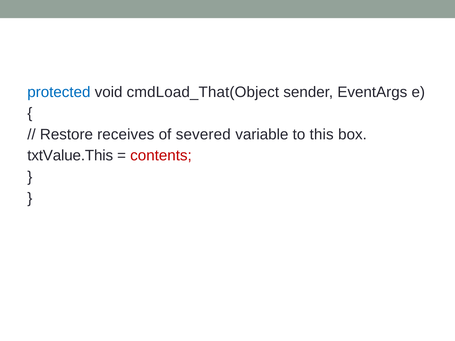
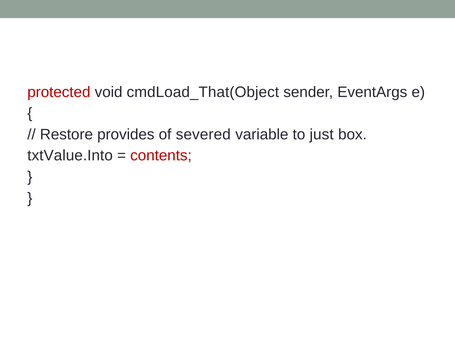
protected colour: blue -> red (59, 92)
receives: receives -> provides (126, 135)
this: this -> just (322, 135)
txtValue.This: txtValue.This -> txtValue.Into (70, 156)
